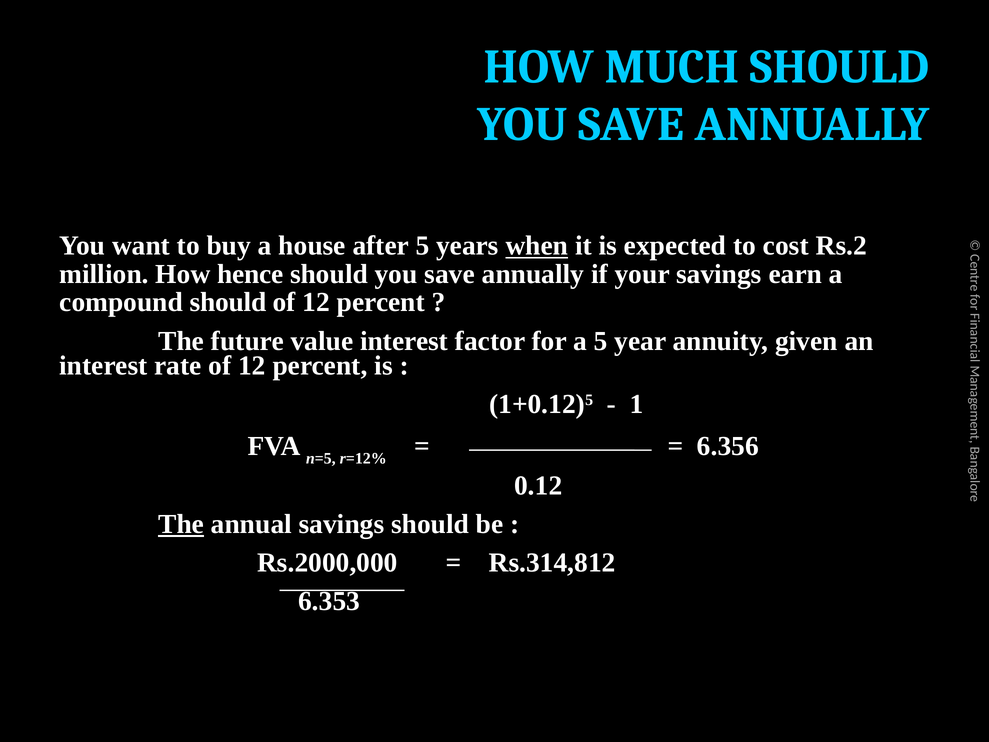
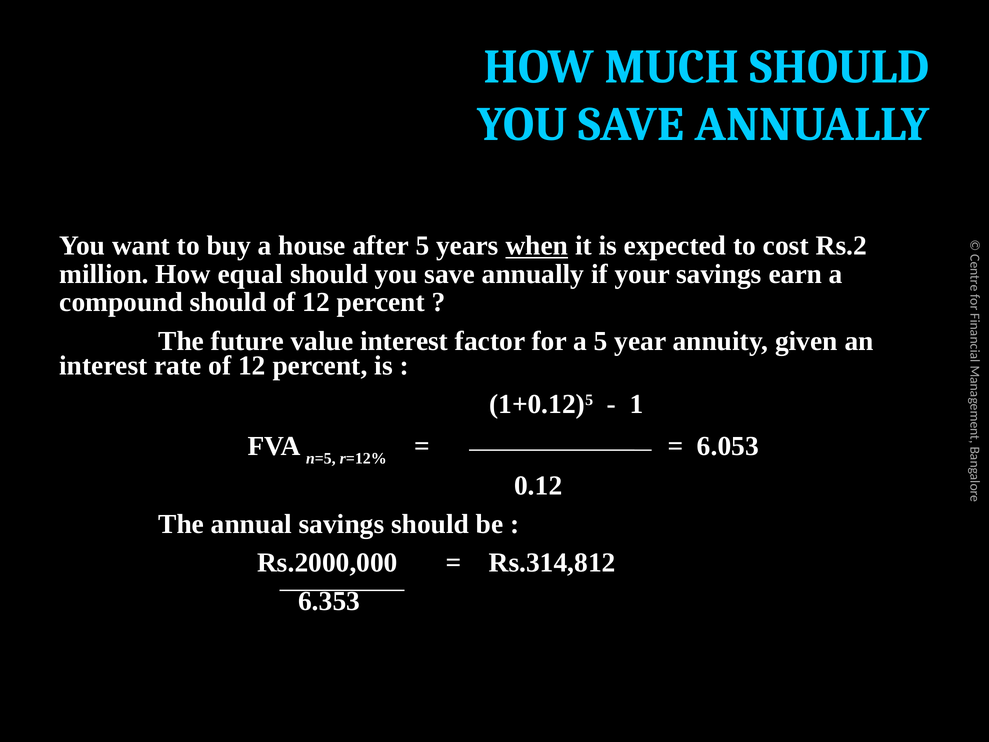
hence: hence -> equal (250, 274)
6.356: 6.356 -> 6.053 (728, 446)
The underline: present -> none (181, 524)
